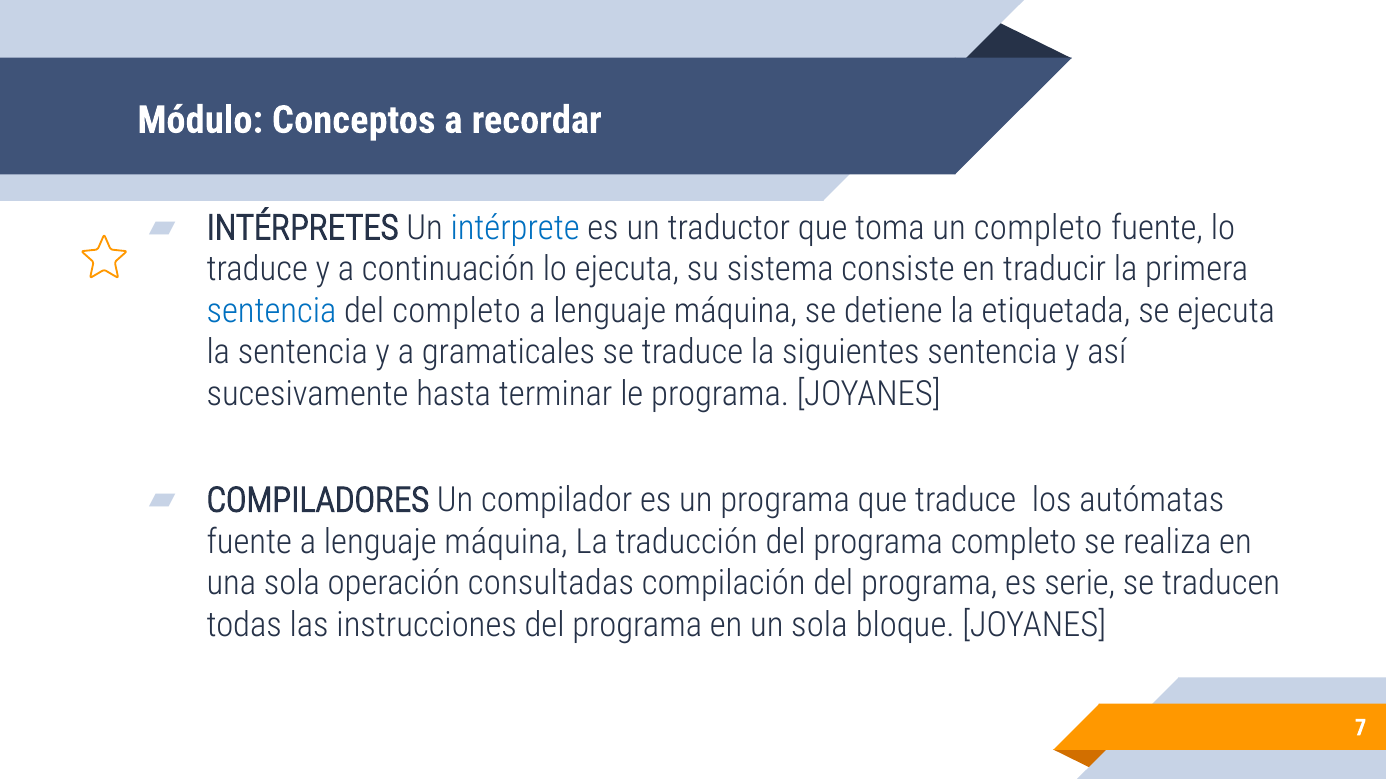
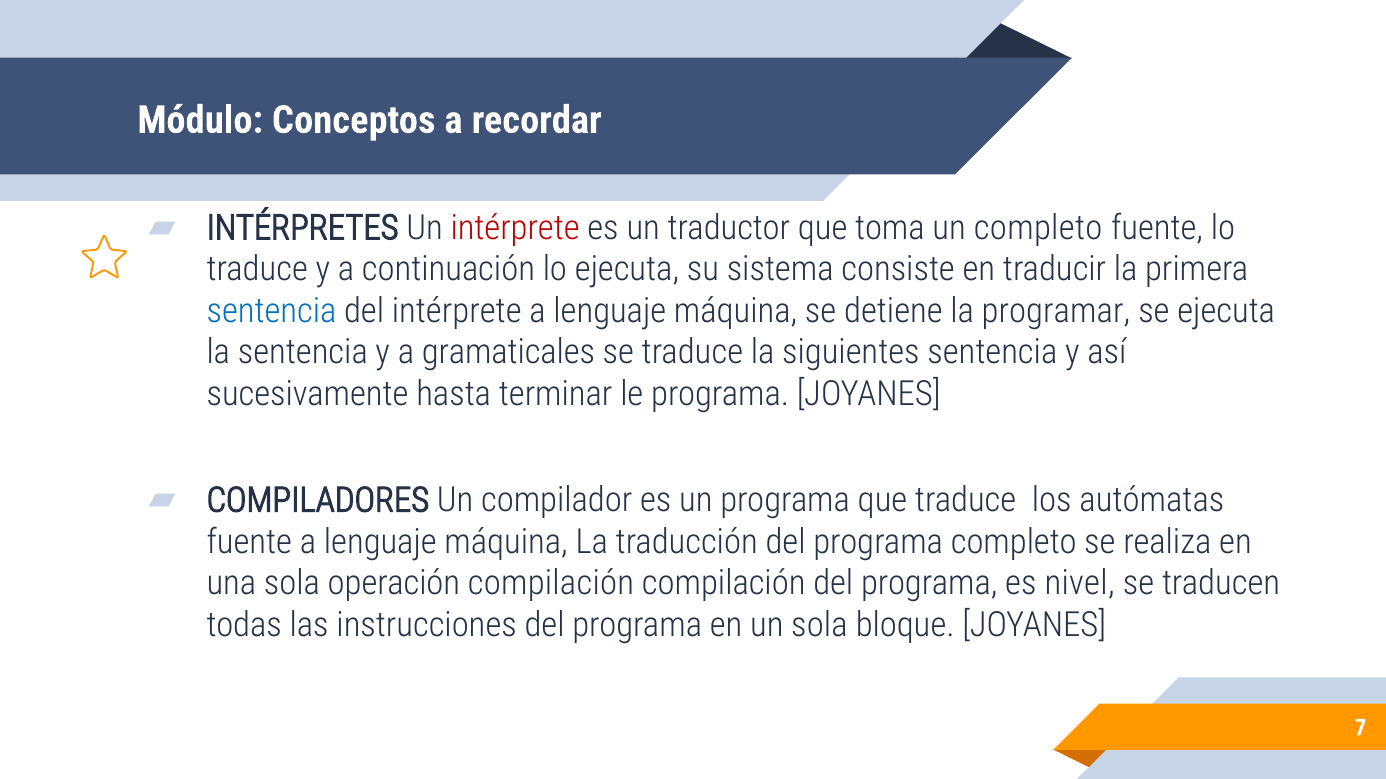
intérprete colour: blue -> red (515, 228)
del completo: completo -> intérprete (457, 311)
etiquetada: etiquetada -> programar (1056, 311)
operación consultadas: consultadas -> compilación (551, 584)
serie: serie -> nivel (1080, 584)
